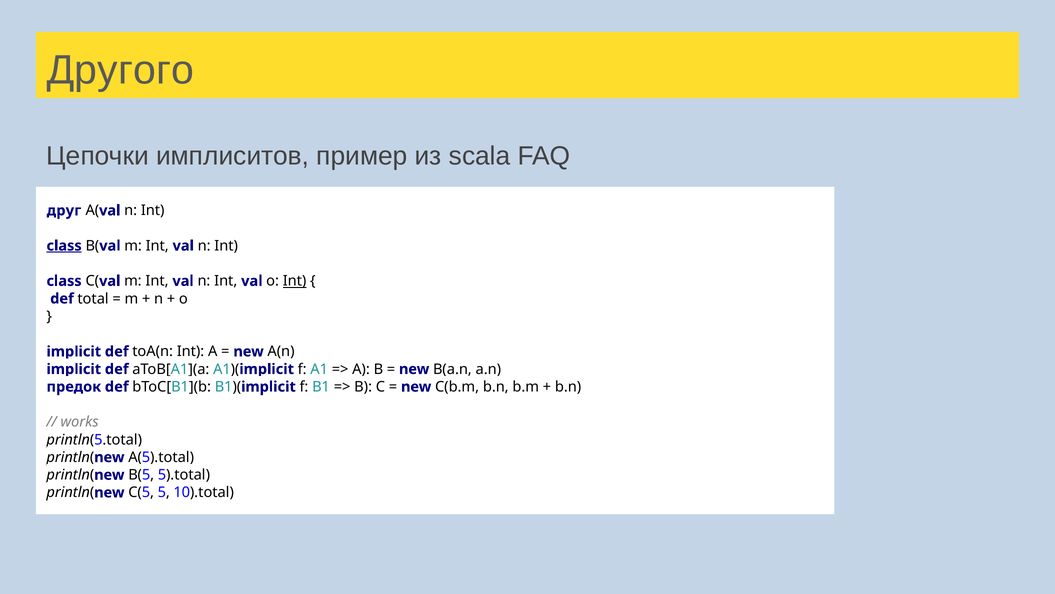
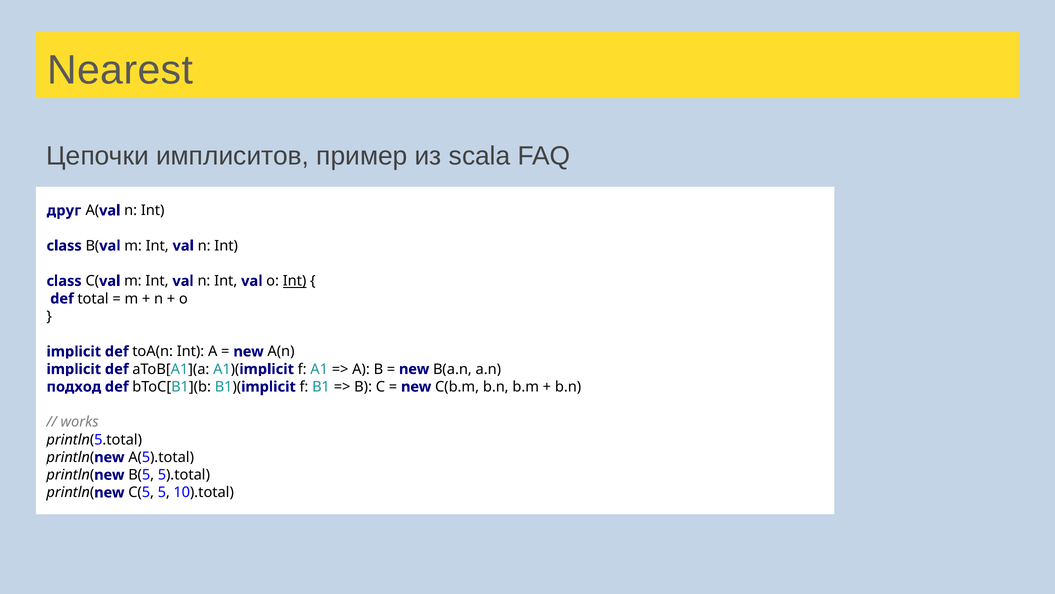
Другого: Другого -> Nearest (120, 70)
class underline: present -> none (64, 246)
предок: предок -> подход (74, 386)
